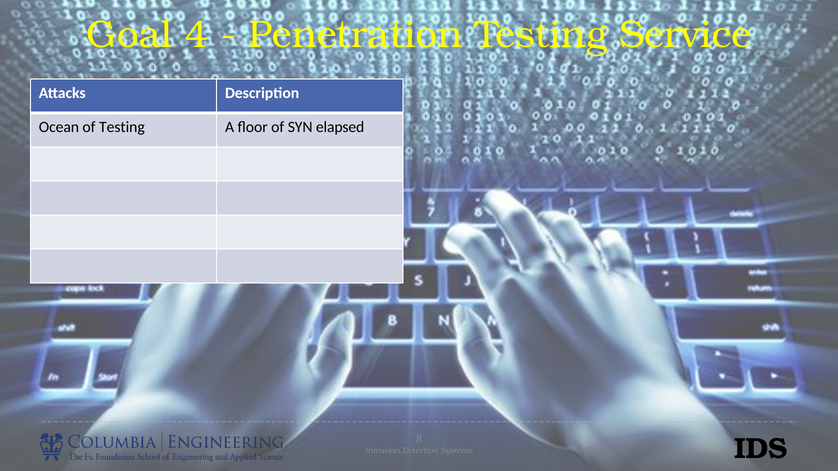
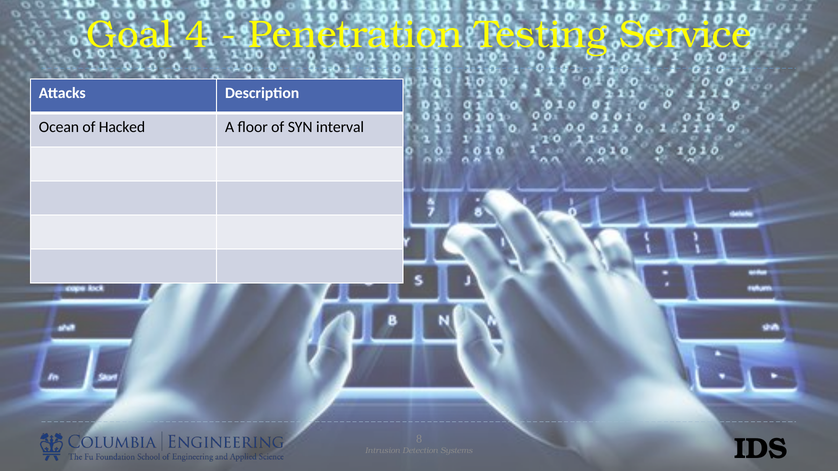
of Testing: Testing -> Hacked (122, 127)
elapsed: elapsed -> interval (340, 127)
